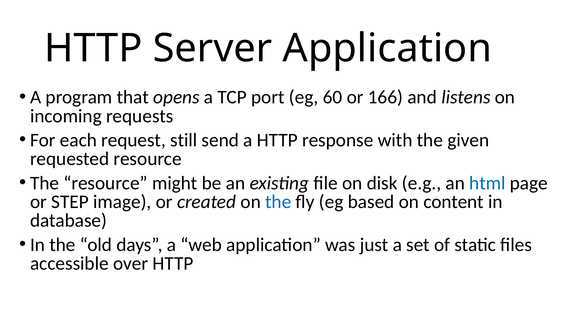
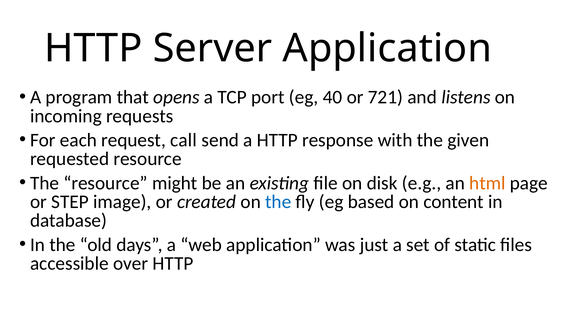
60: 60 -> 40 (333, 97)
166: 166 -> 721 (385, 97)
still: still -> call (184, 140)
html colour: blue -> orange (487, 183)
